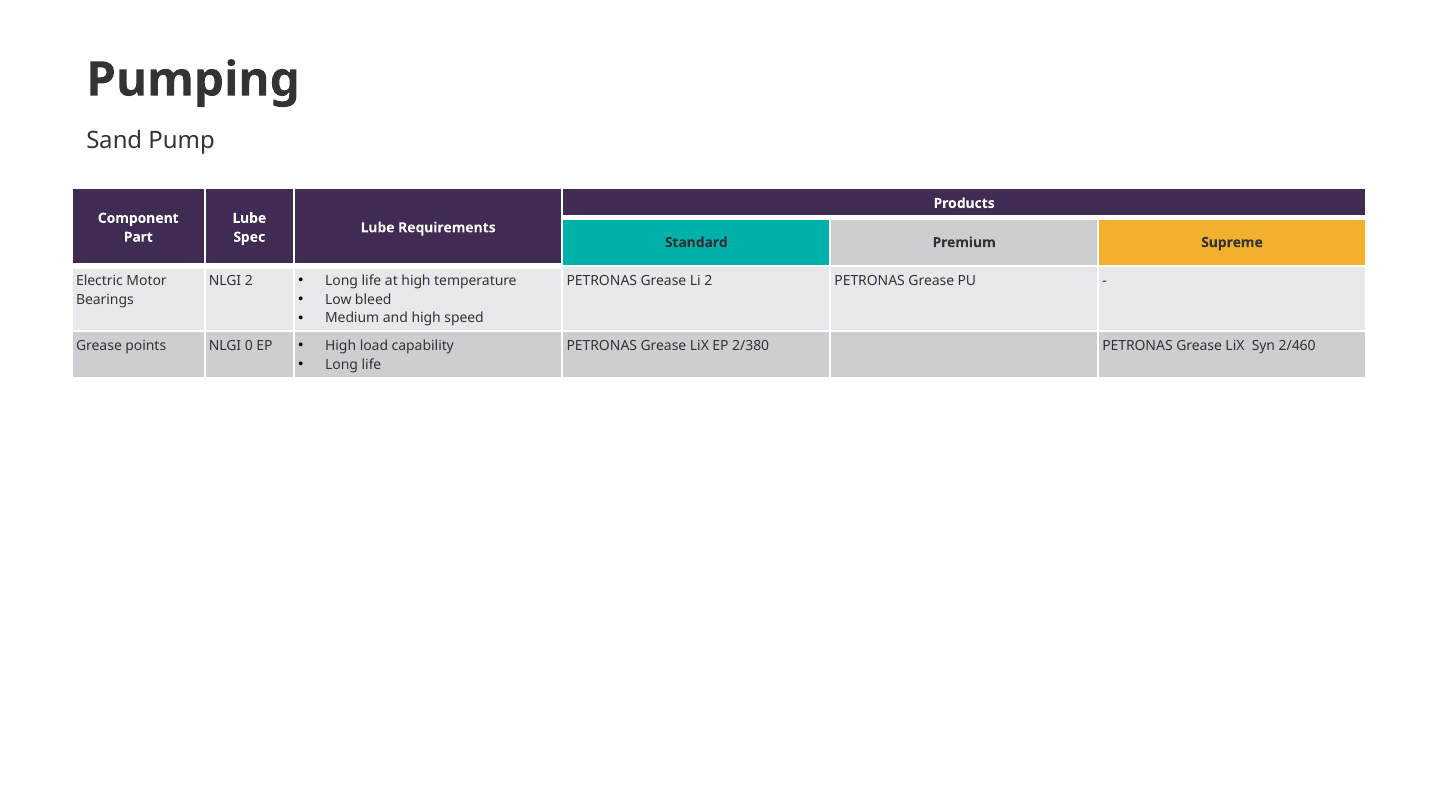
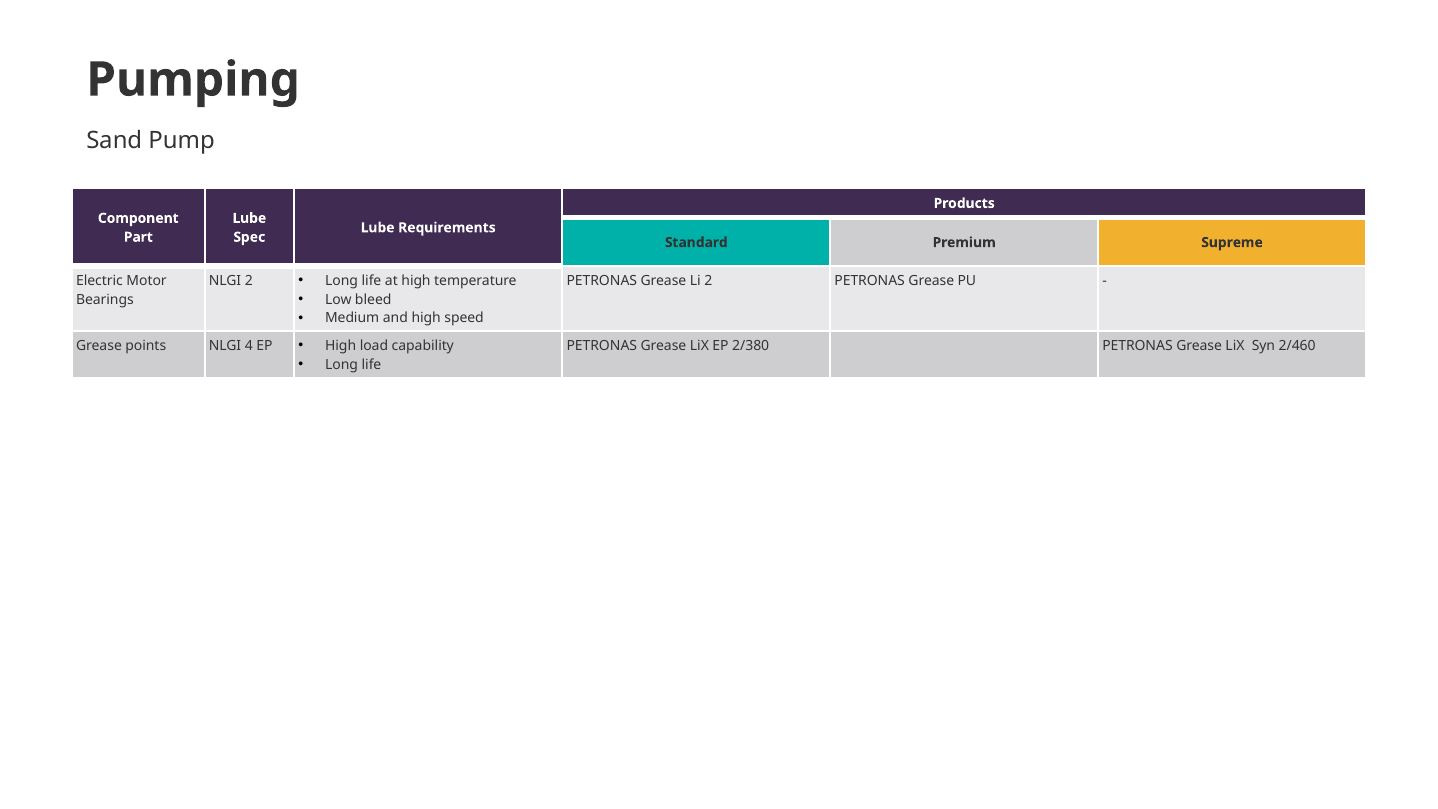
0: 0 -> 4 (249, 346)
